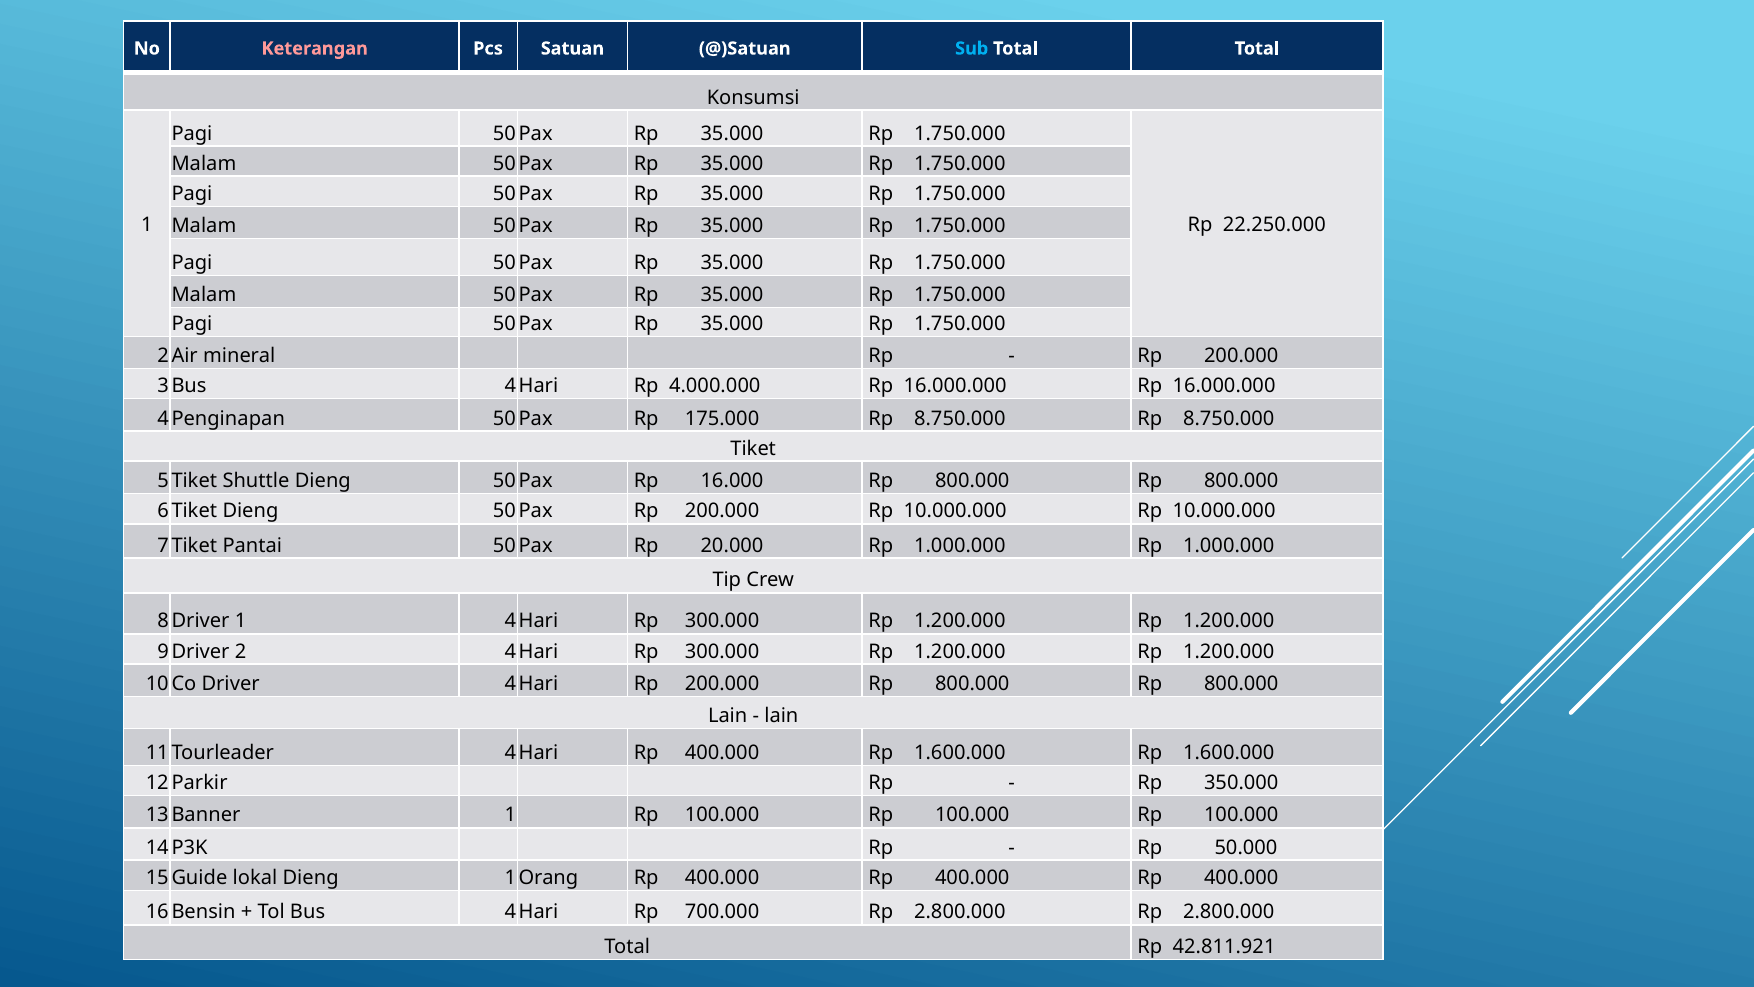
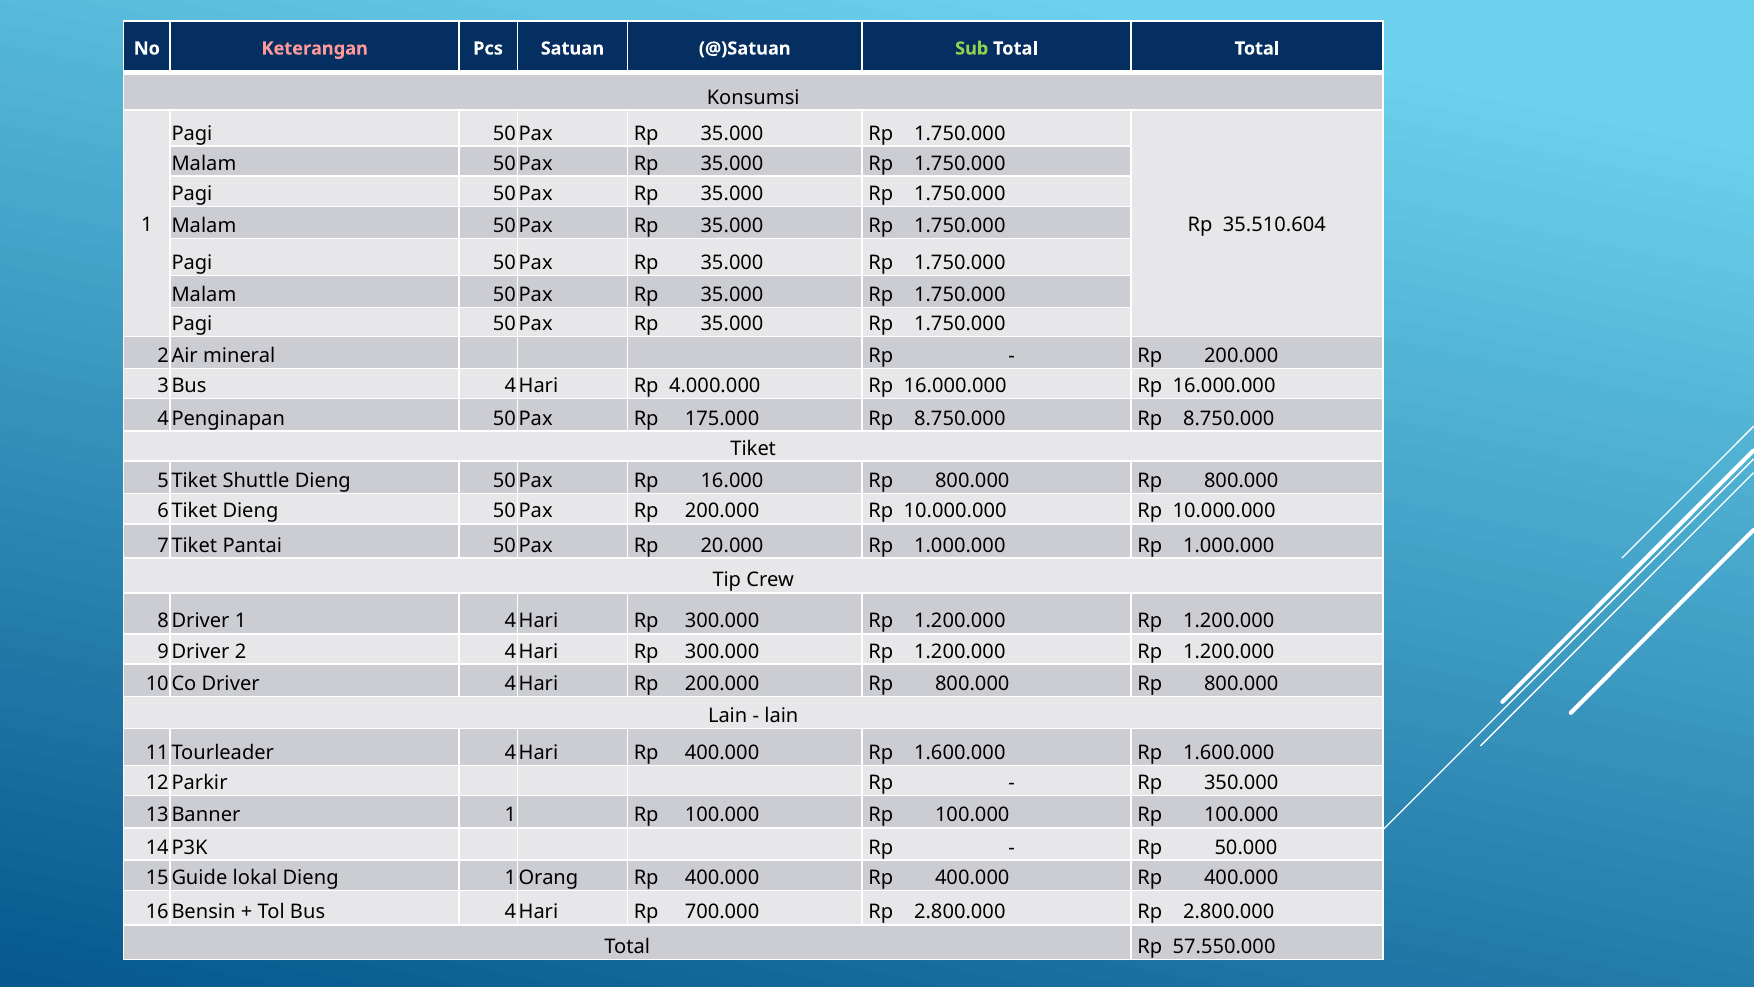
Sub colour: light blue -> light green (972, 49)
22.250.000: 22.250.000 -> 35.510.604 (1274, 225)
42.811.921: 42.811.921 -> 57.550.000 (1224, 946)
